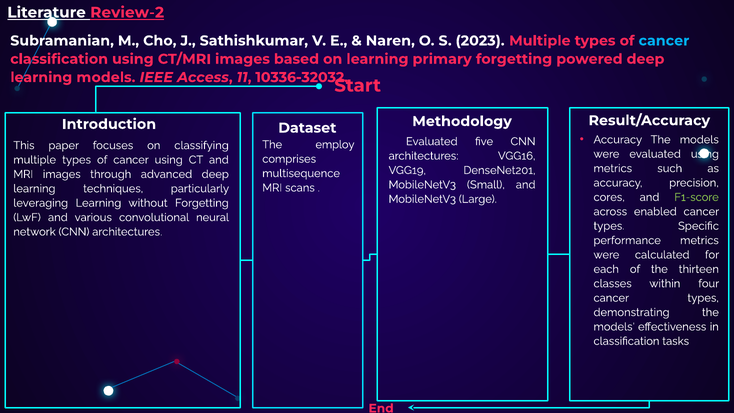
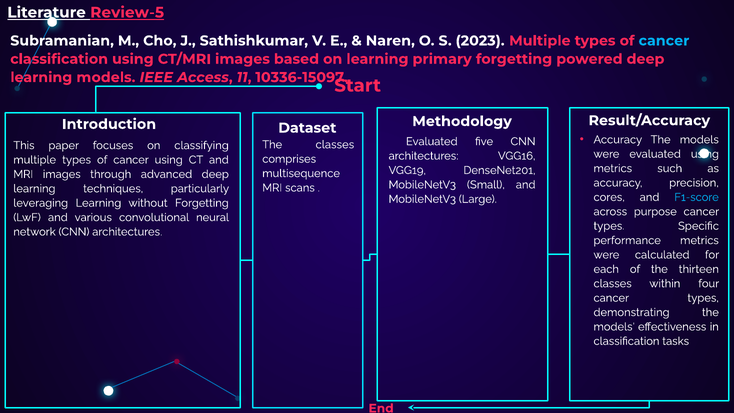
Review-2: Review-2 -> Review-5 (127, 12)
10336-32032: 10336-32032 -> 10336-15097 (302, 77)
The employ: employ -> classes (335, 145)
F1-score colour: light green -> light blue (697, 197)
enabled: enabled -> purpose (655, 212)
